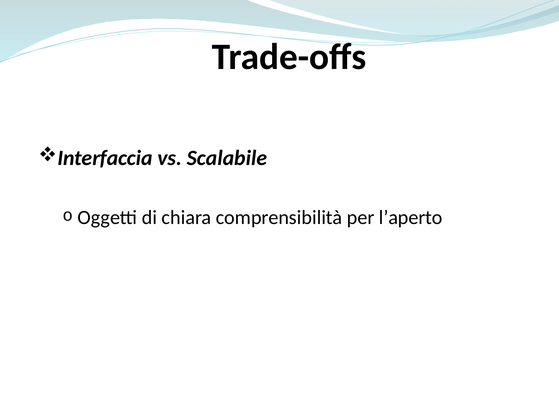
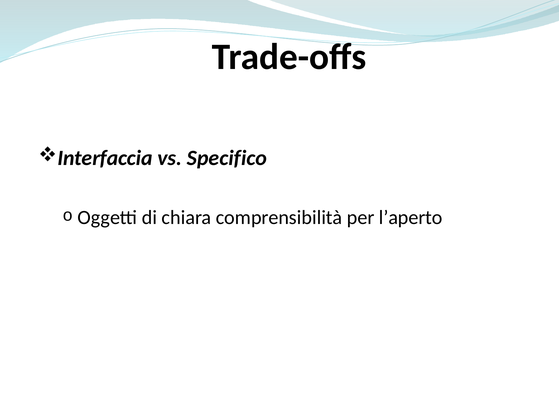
Scalabile: Scalabile -> Specifico (227, 158)
